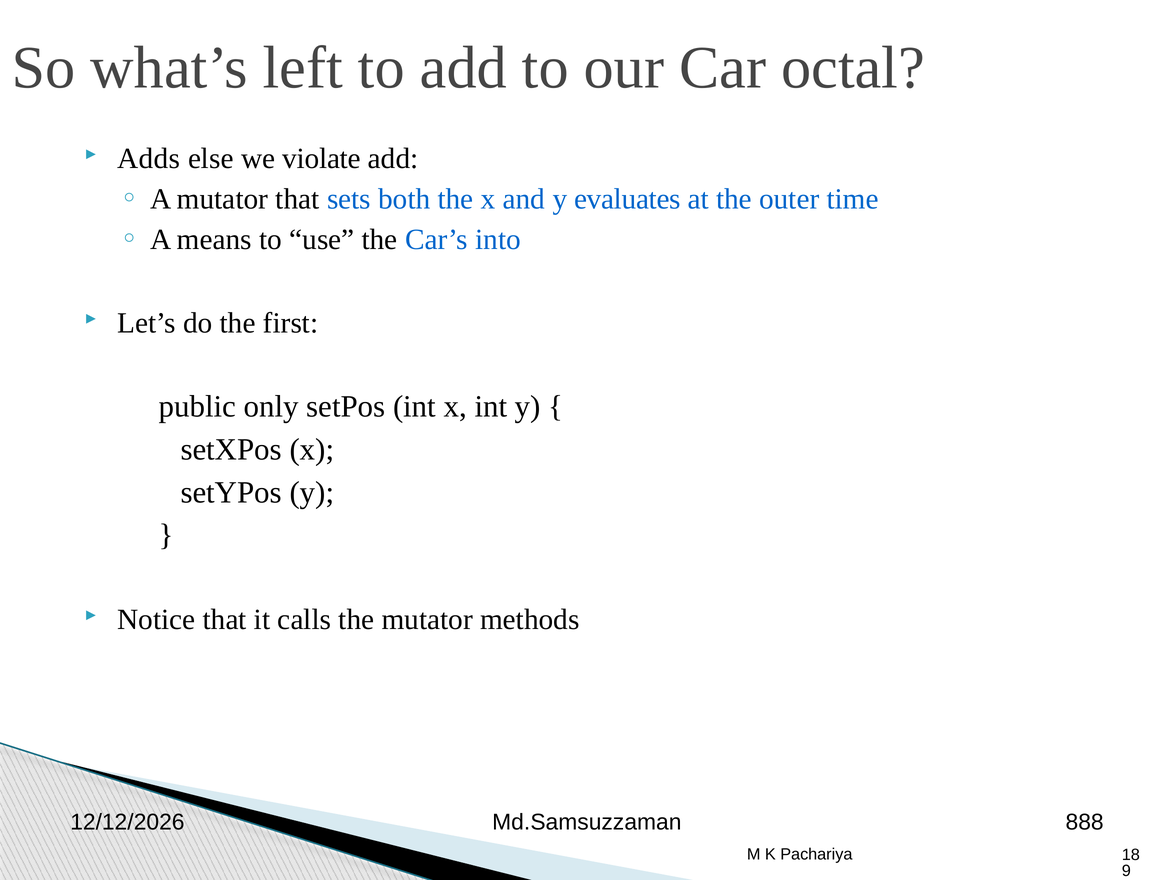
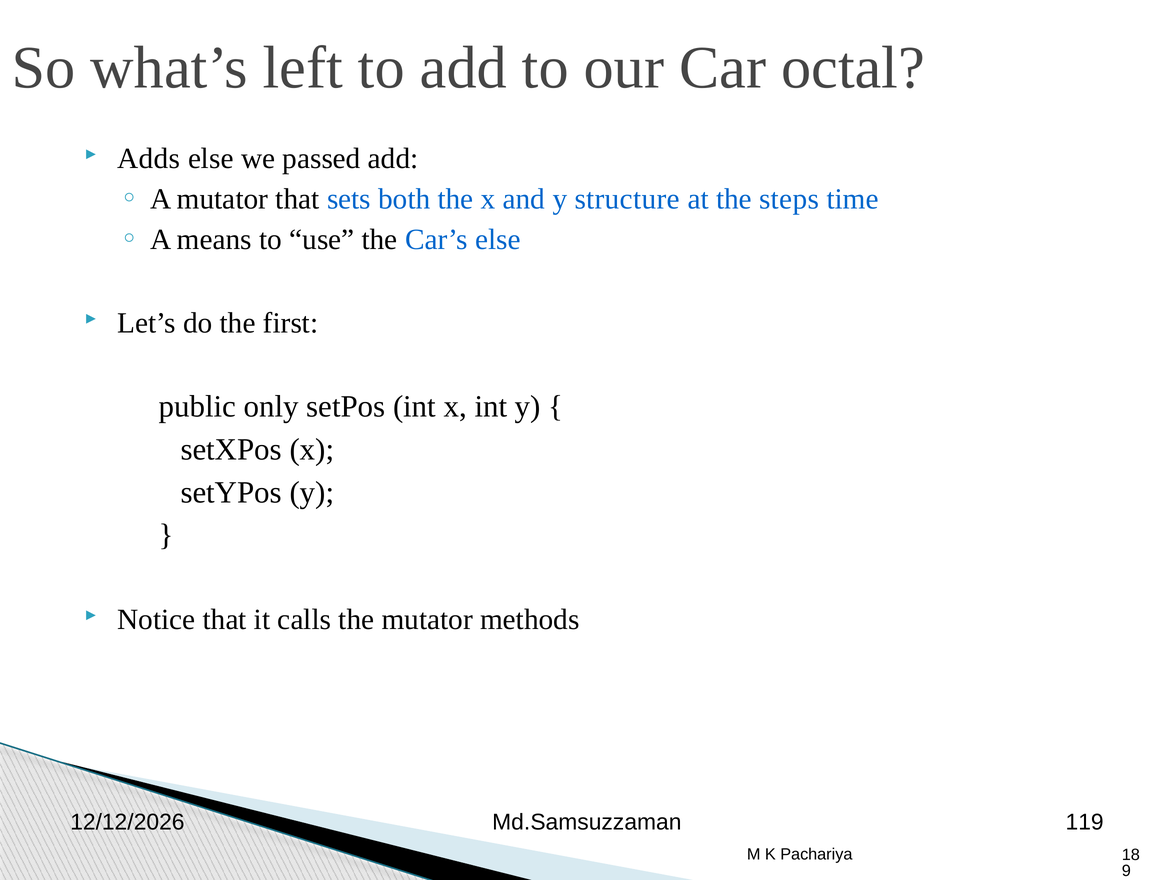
violate: violate -> passed (322, 159)
evaluates: evaluates -> structure (627, 199)
outer: outer -> steps (789, 199)
Car’s into: into -> else (498, 240)
888: 888 -> 119 (1085, 823)
